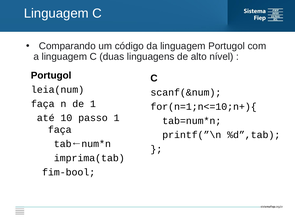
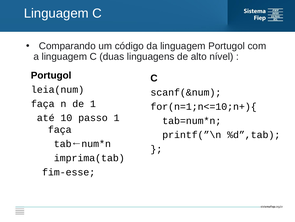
fim-bool: fim-bool -> fim-esse (69, 172)
